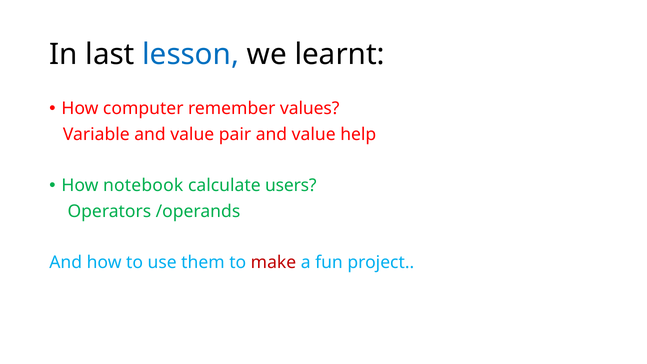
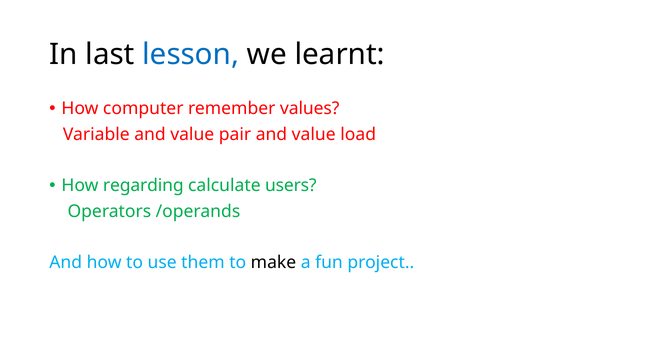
help: help -> load (358, 134)
notebook: notebook -> regarding (143, 186)
make colour: red -> black (273, 263)
